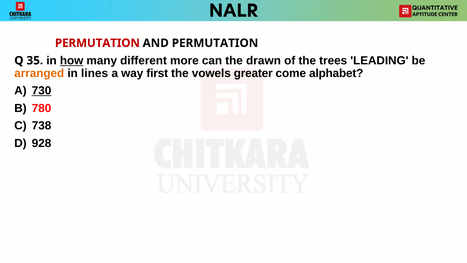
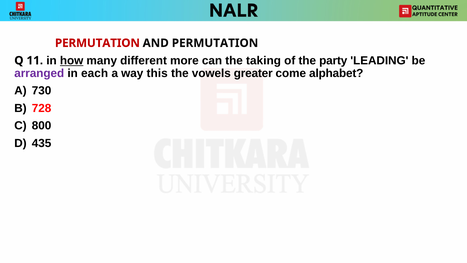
35: 35 -> 11 (33, 60)
drawn: drawn -> taking (264, 60)
trees: trees -> party (333, 60)
arranged colour: orange -> purple (39, 73)
lines: lines -> each (95, 73)
first: first -> this (157, 73)
730 underline: present -> none (42, 91)
780: 780 -> 728 (42, 108)
738: 738 -> 800 (42, 126)
928: 928 -> 435 (42, 143)
